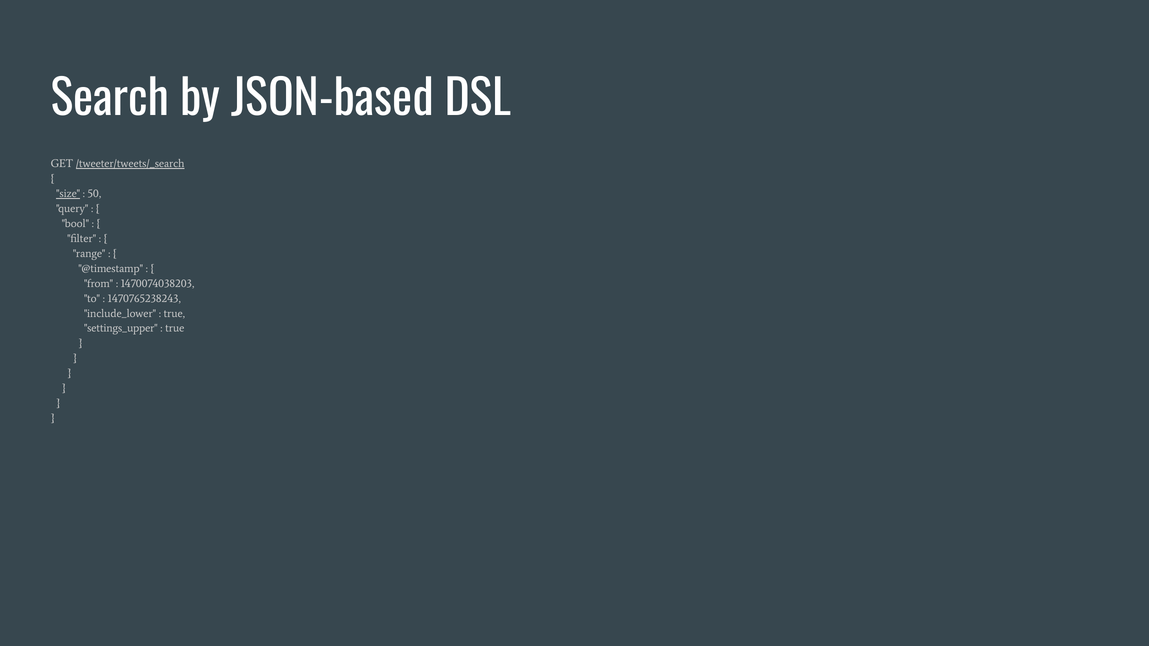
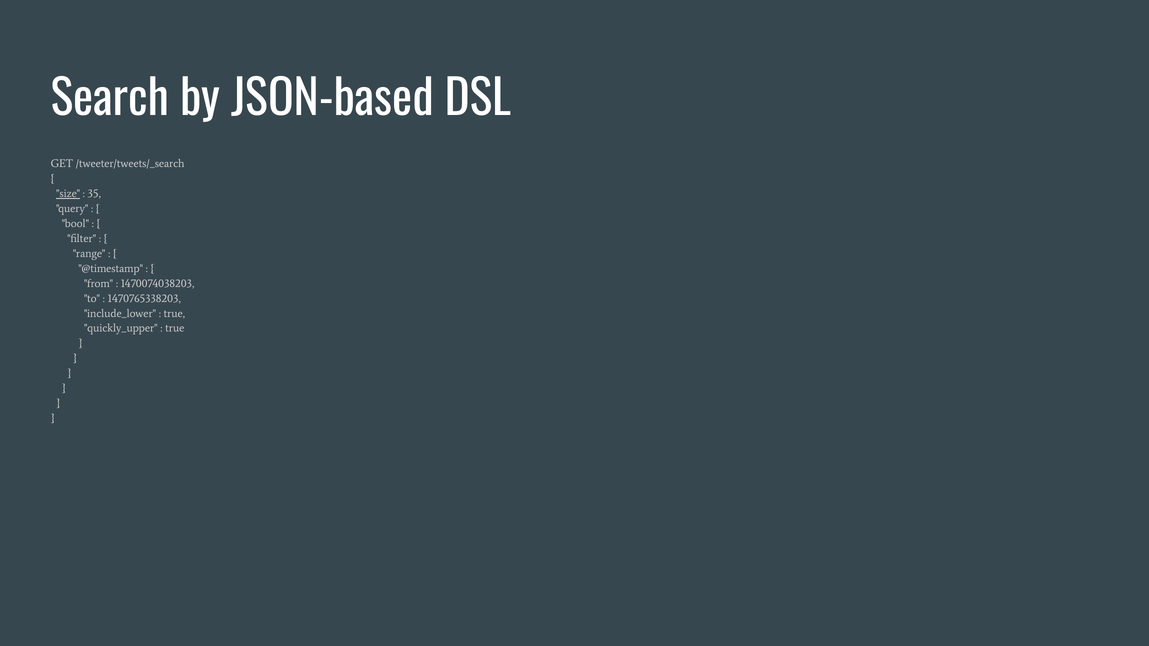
/tweeter/tweets/_search underline: present -> none (130, 164)
50: 50 -> 35 (94, 194)
1470765238243: 1470765238243 -> 1470765338203 (144, 299)
settings_upper: settings_upper -> quickly_upper (121, 328)
